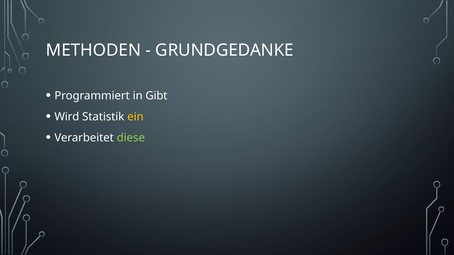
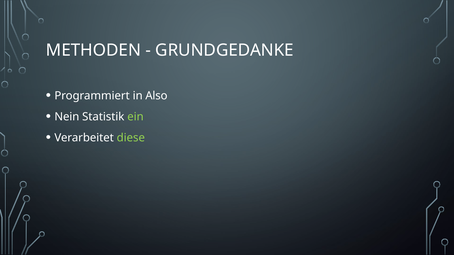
Gibt: Gibt -> Also (156, 96)
Wird: Wird -> Nein (67, 117)
ein colour: yellow -> light green (135, 117)
